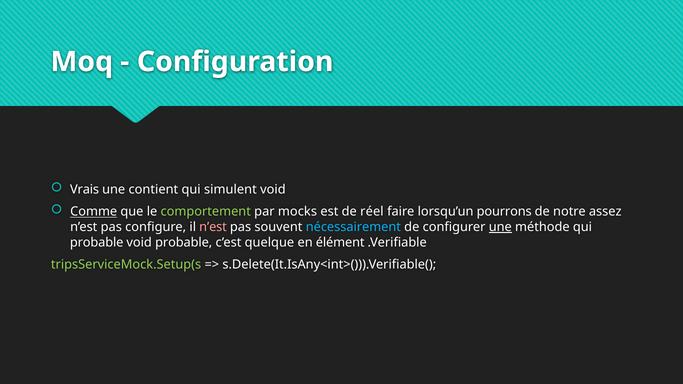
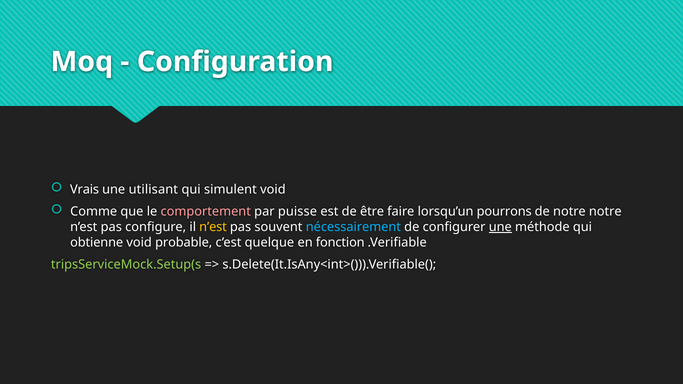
contient: contient -> utilisant (153, 190)
Comme underline: present -> none (94, 212)
comportement colour: light green -> pink (206, 212)
mocks: mocks -> puisse (297, 212)
réel: réel -> être (372, 212)
notre assez: assez -> notre (605, 212)
n’est colour: pink -> yellow (213, 227)
probable: probable -> obtienne (97, 243)
élément: élément -> fonction (340, 243)
